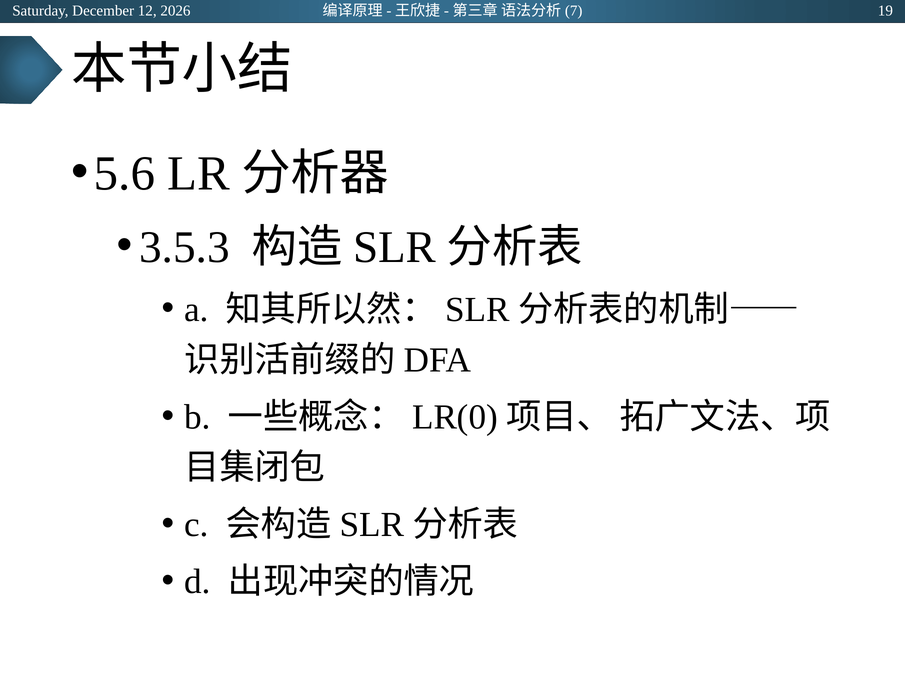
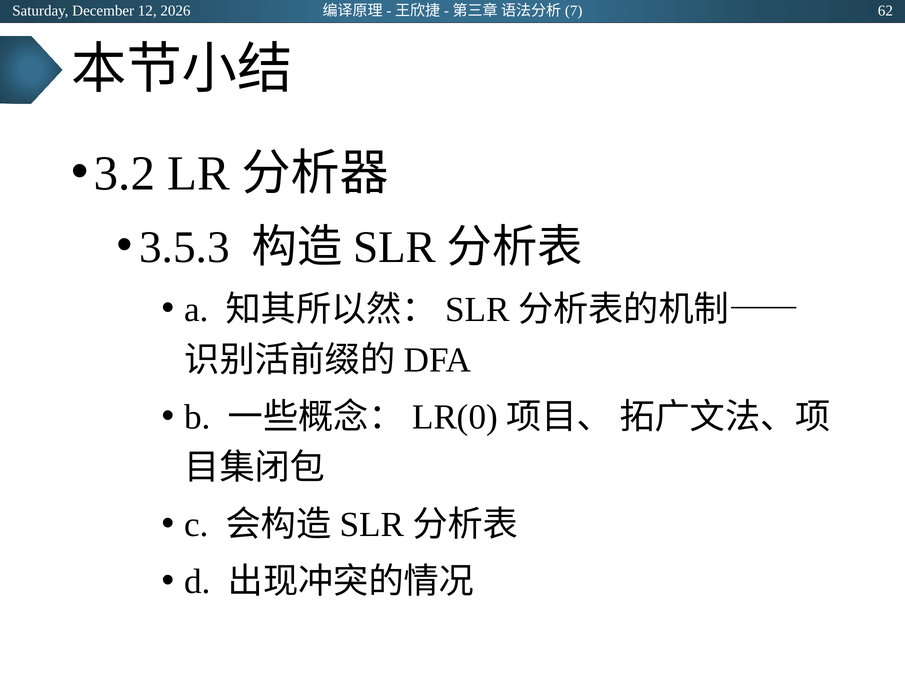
19: 19 -> 62 (885, 11)
5.6: 5.6 -> 3.2 (124, 174)
